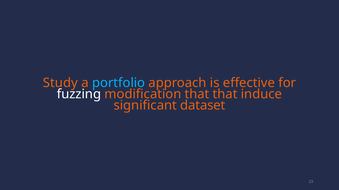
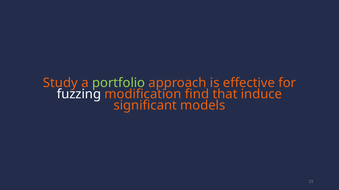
portfolio colour: light blue -> light green (119, 83)
modification that: that -> find (197, 94)
dataset: dataset -> models (203, 106)
